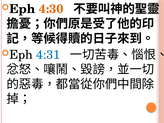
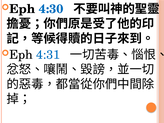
4:30 colour: orange -> blue (51, 9)
